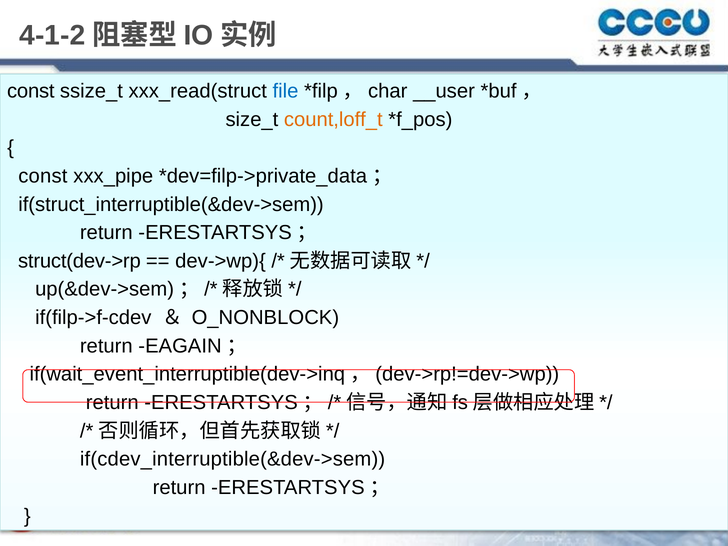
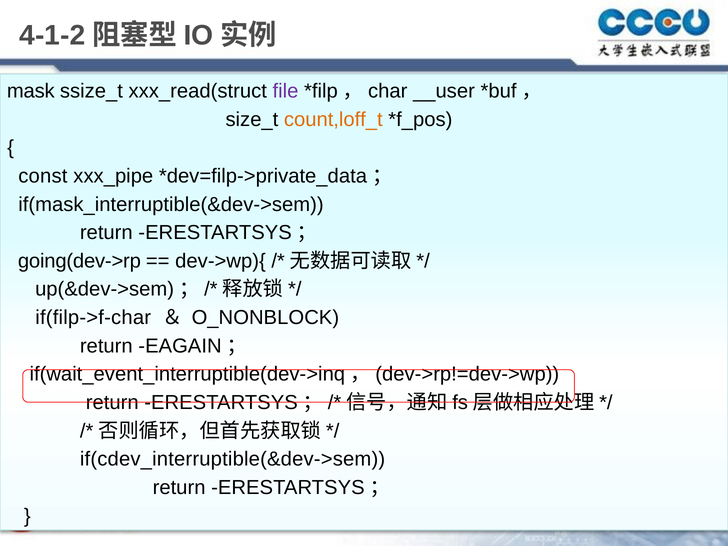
const: const -> mask (31, 91)
file colour: blue -> purple (286, 91)
if(struct_interruptible(&dev->sem: if(struct_interruptible(&dev->sem -> if(mask_interruptible(&dev->sem (171, 204)
struct(dev->rp: struct(dev->rp -> going(dev->rp (79, 261)
if(filp->f-cdev: if(filp->f-cdev -> if(filp->f-char (93, 318)
